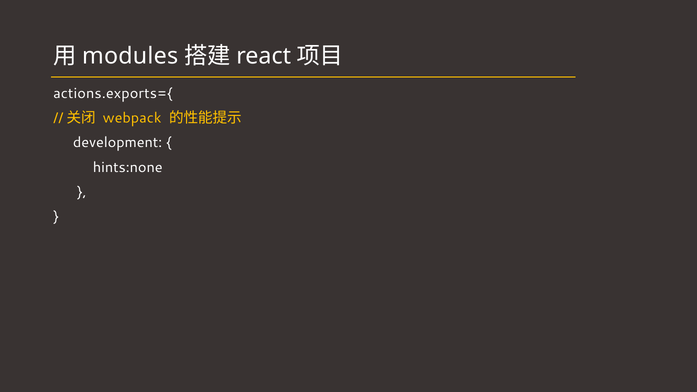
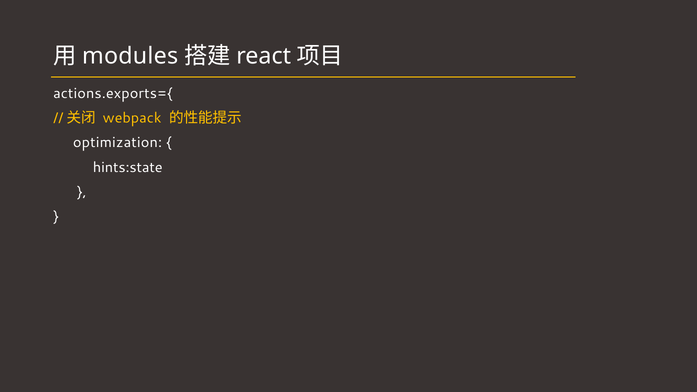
development: development -> optimization (118, 143)
hints:none: hints:none -> hints:state (128, 167)
